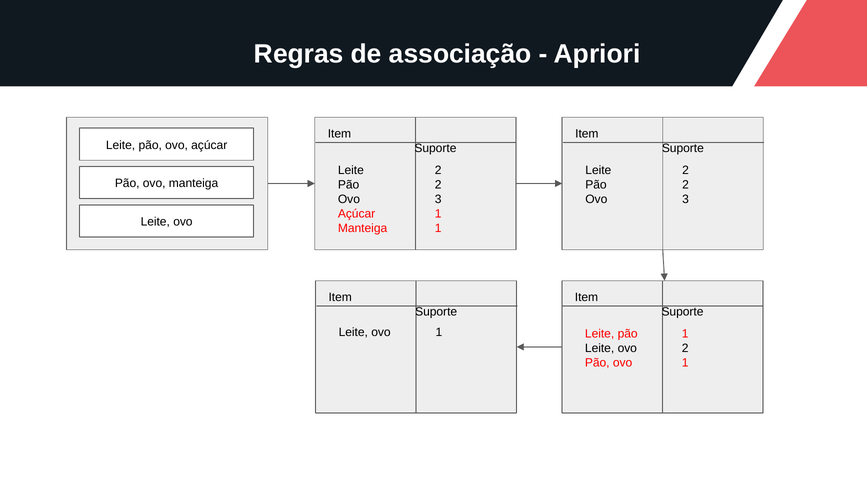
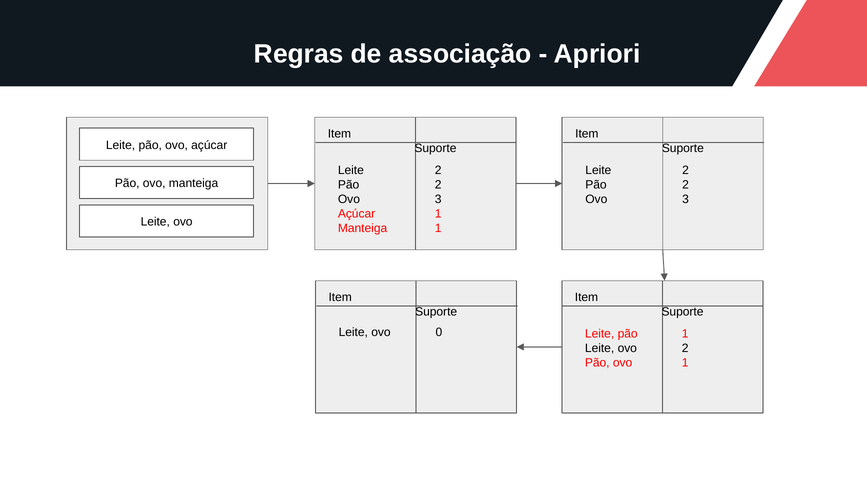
Leite ovo 1: 1 -> 0 (439, 332)
